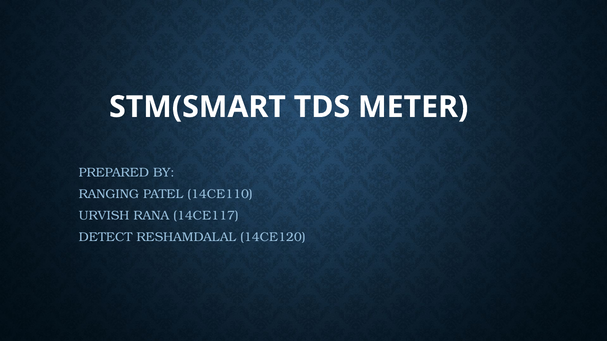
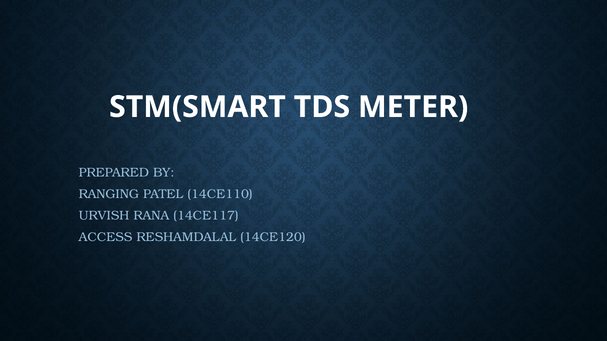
DETECT: DETECT -> ACCESS (105, 237)
